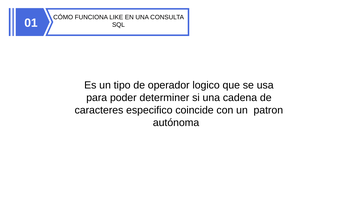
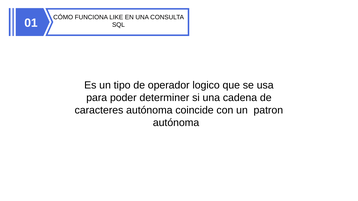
caracteres especifico: especifico -> autónoma (149, 110)
